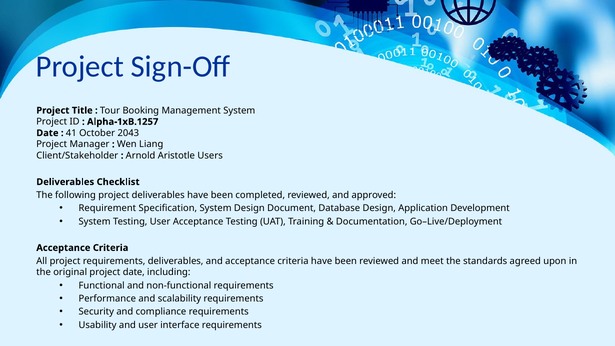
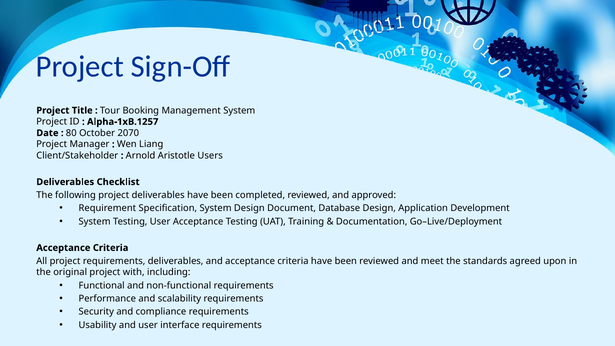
41: 41 -> 80 (71, 133)
2043: 2043 -> 2070 (128, 133)
project date: date -> with (134, 272)
